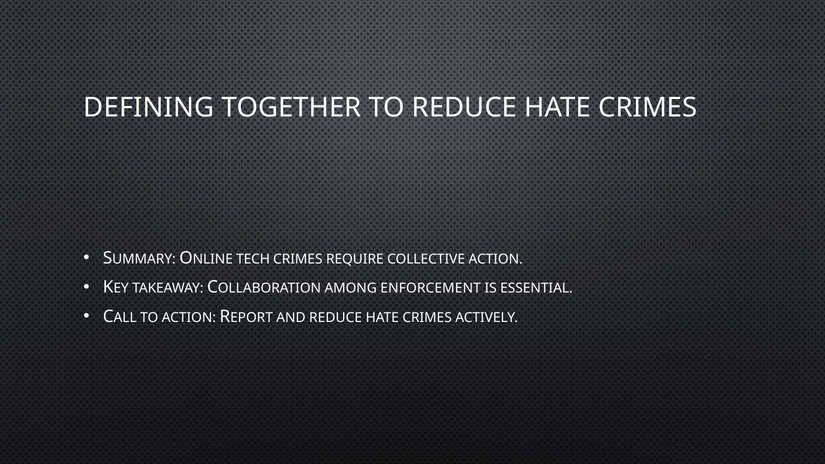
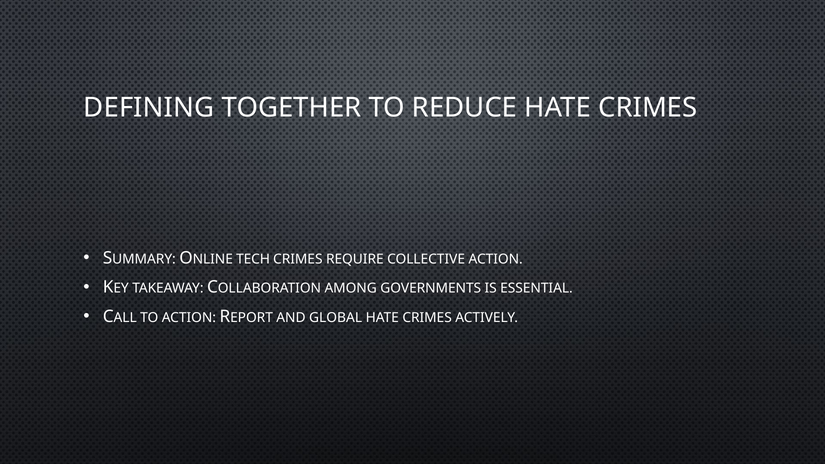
ENFORCEMENT: ENFORCEMENT -> GOVERNMENTS (431, 288)
AND REDUCE: REDUCE -> GLOBAL (336, 318)
